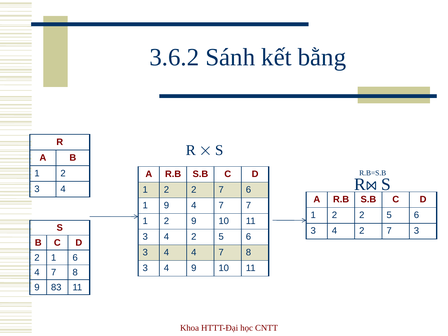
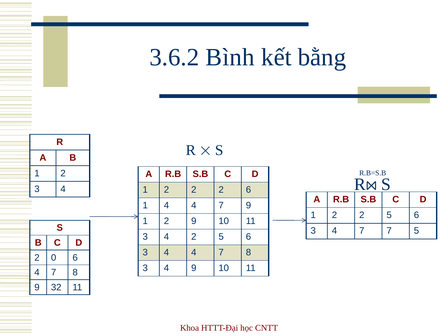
Sánh: Sánh -> Bình (230, 57)
2 2 7: 7 -> 2 (221, 190)
1 9: 9 -> 4 (166, 205)
7 7: 7 -> 9 (248, 205)
2: 2 -> 7 (362, 231)
7 3: 3 -> 5 (416, 231)
2 1: 1 -> 0 (54, 258)
83: 83 -> 32 (56, 287)
